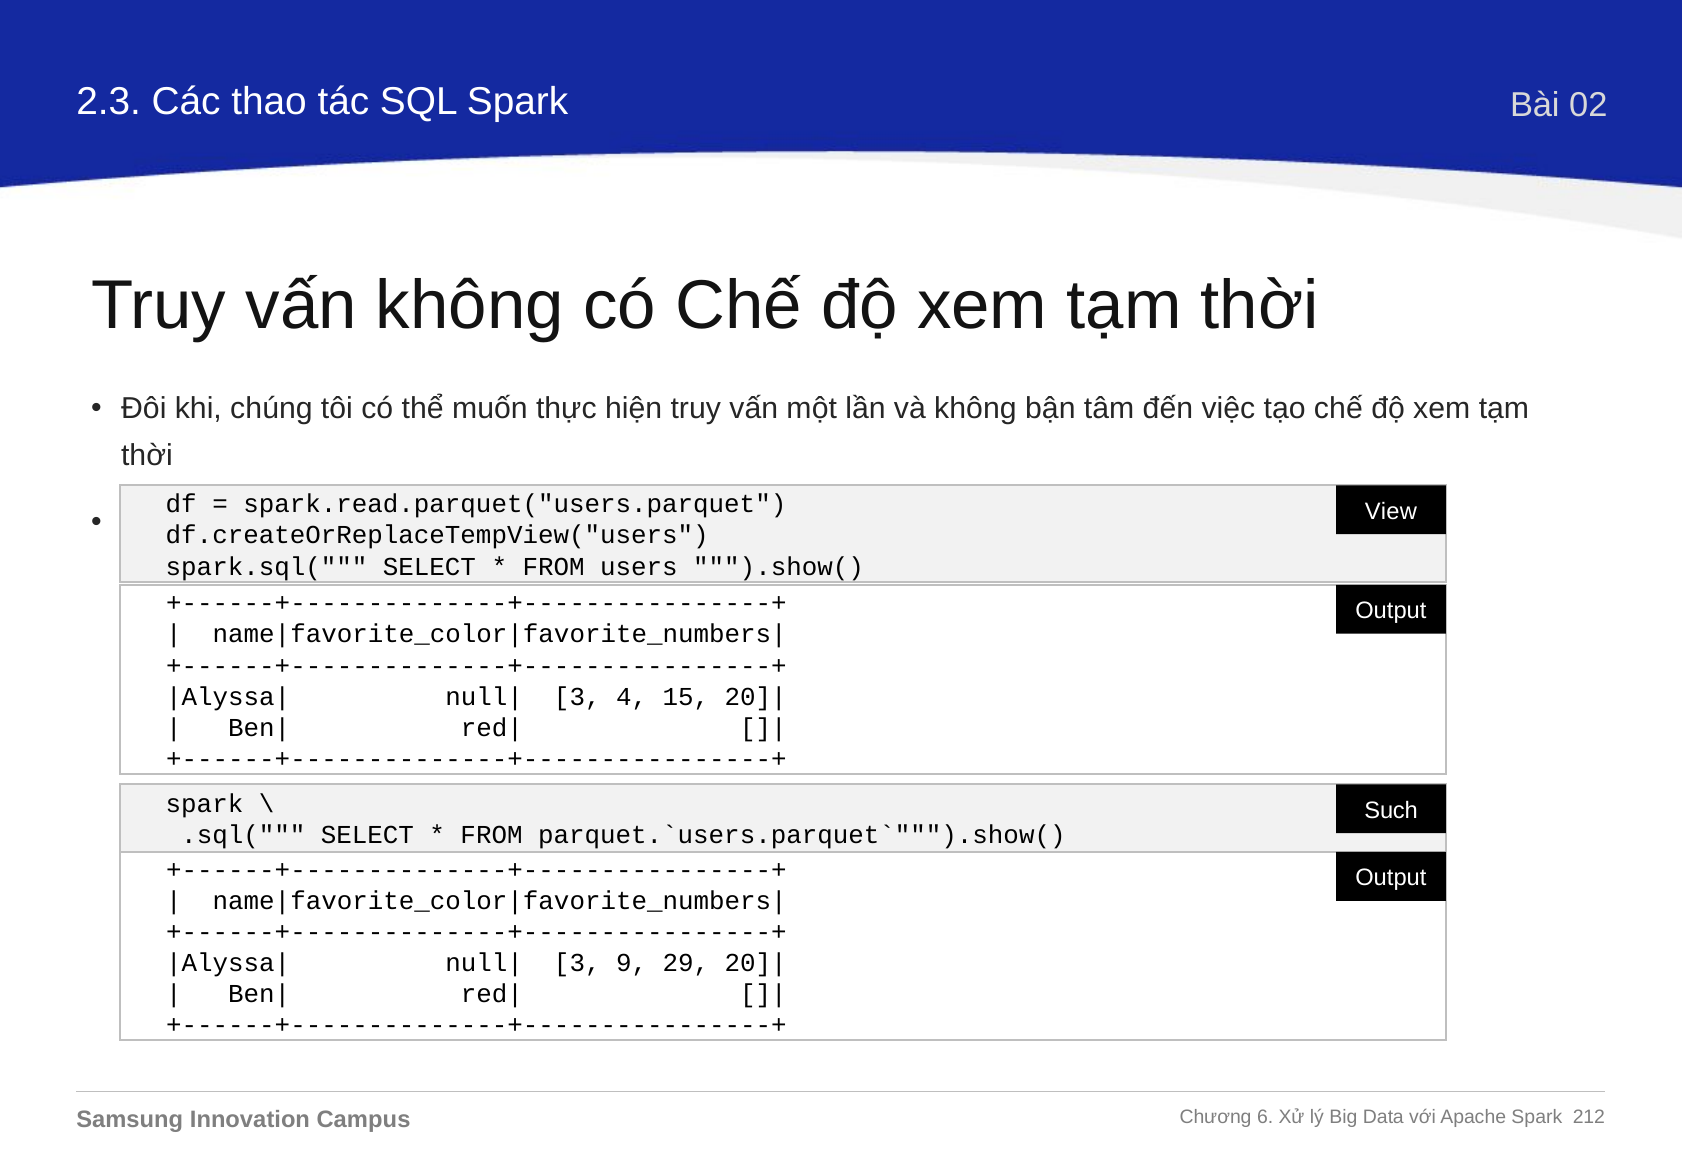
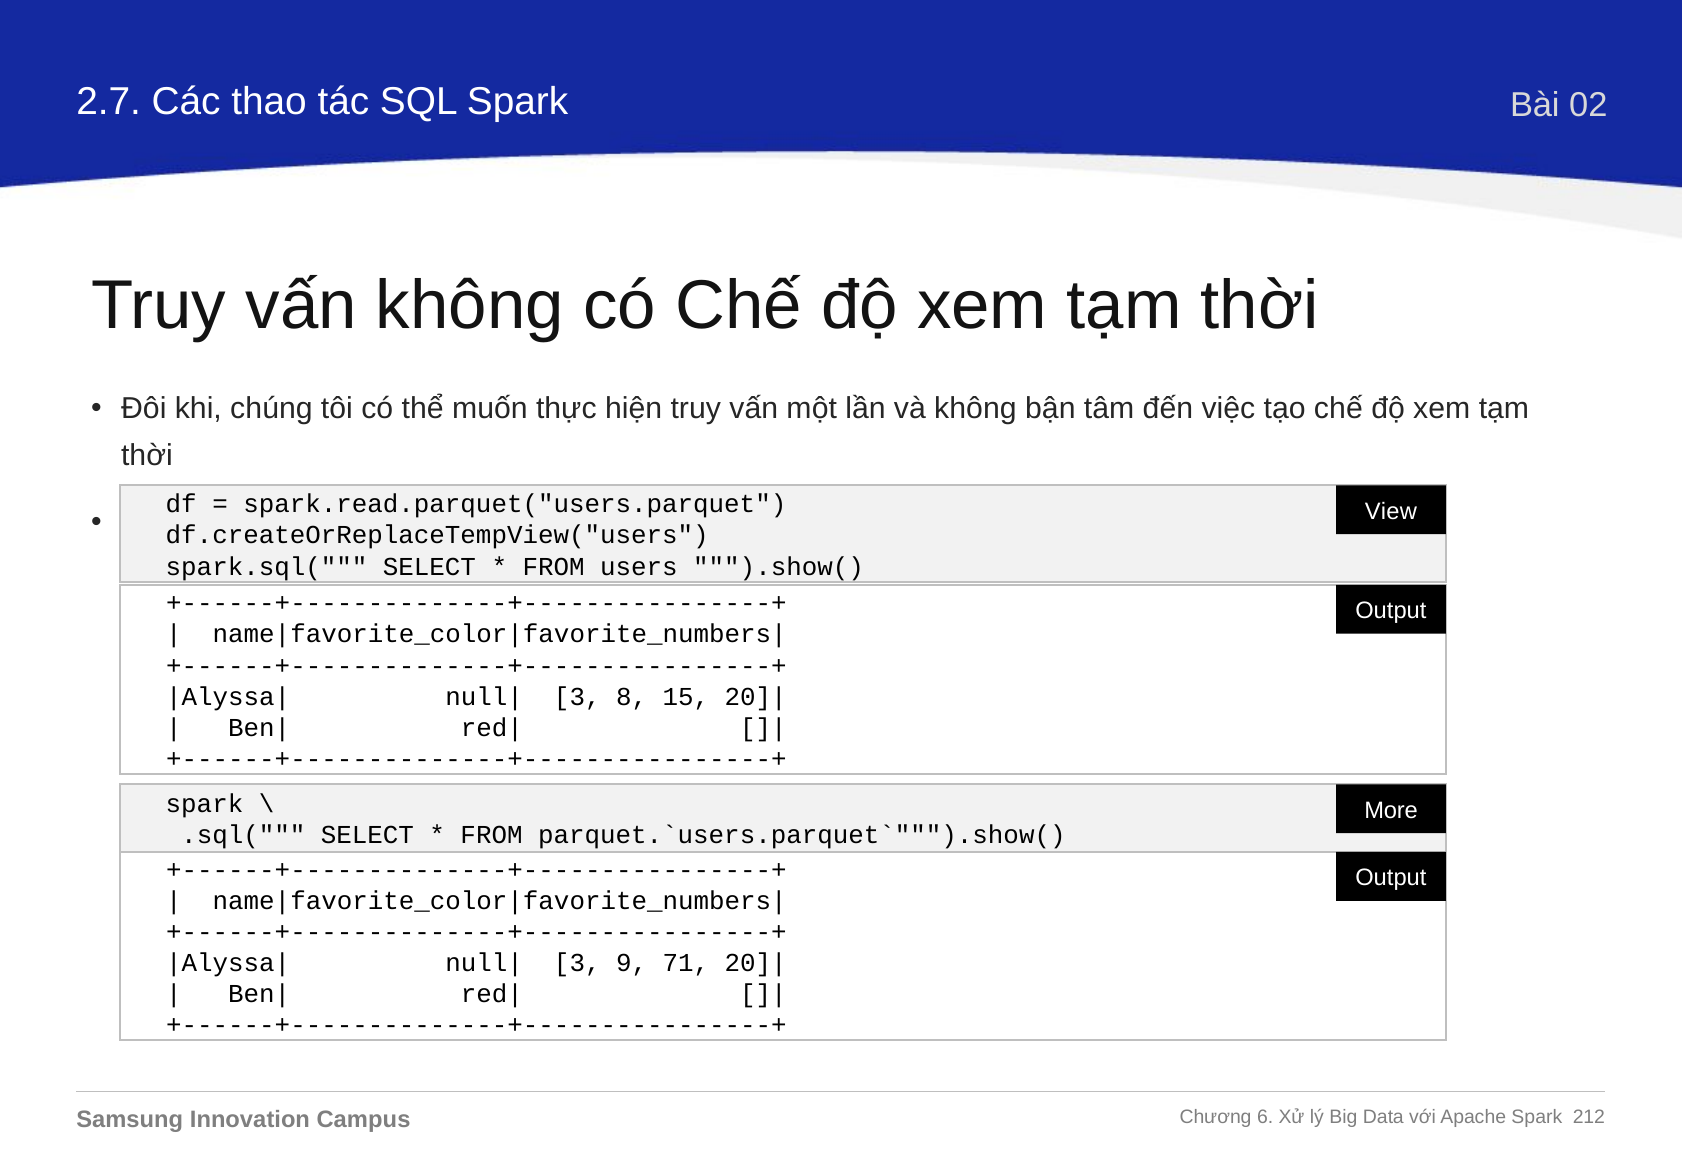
2.3: 2.3 -> 2.7 (109, 102)
4: 4 -> 8 (632, 696)
Such: Such -> More (1391, 810)
29: 29 -> 71 (686, 963)
